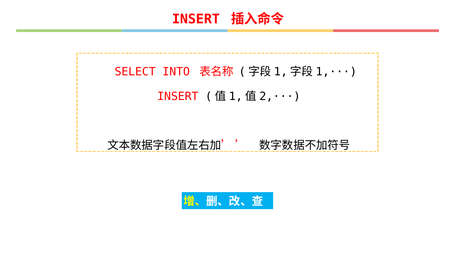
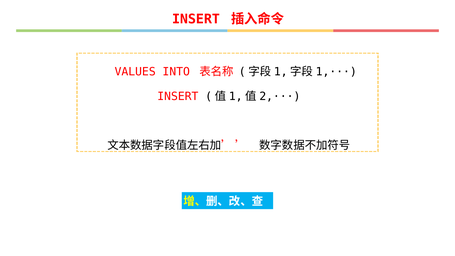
SELECT: SELECT -> VALUES (135, 72)
